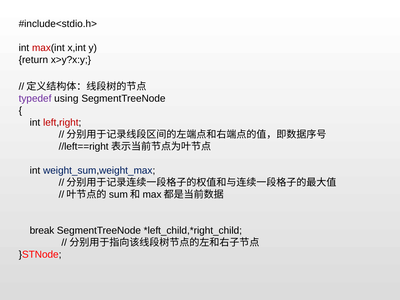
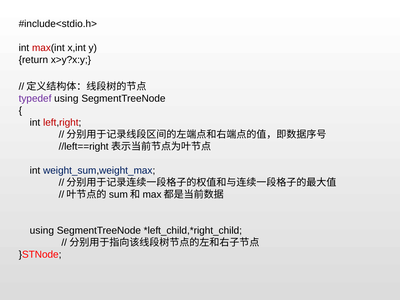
break: break -> using (42, 231)
